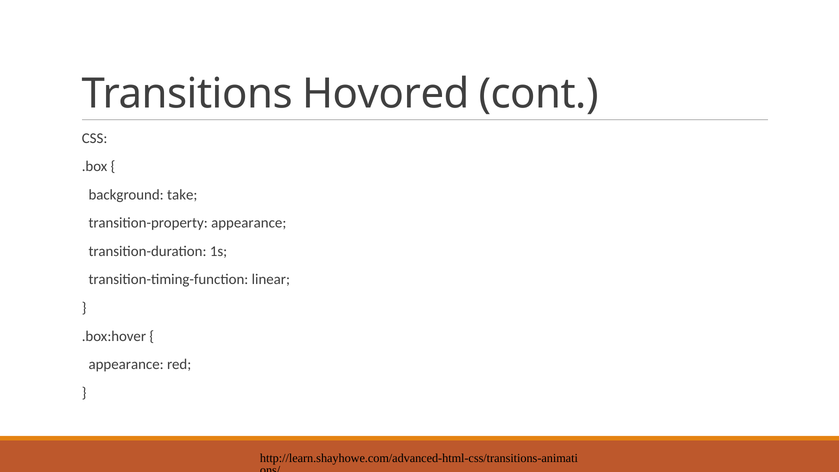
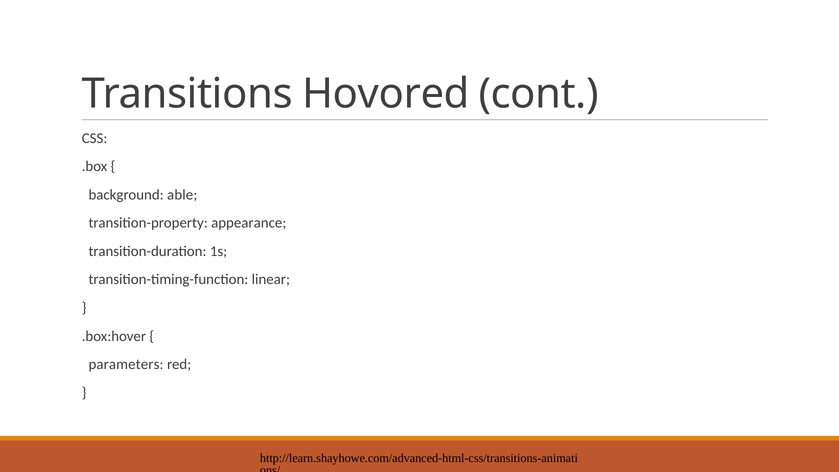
take: take -> able (182, 195)
appearance: appearance -> parameters (126, 364)
